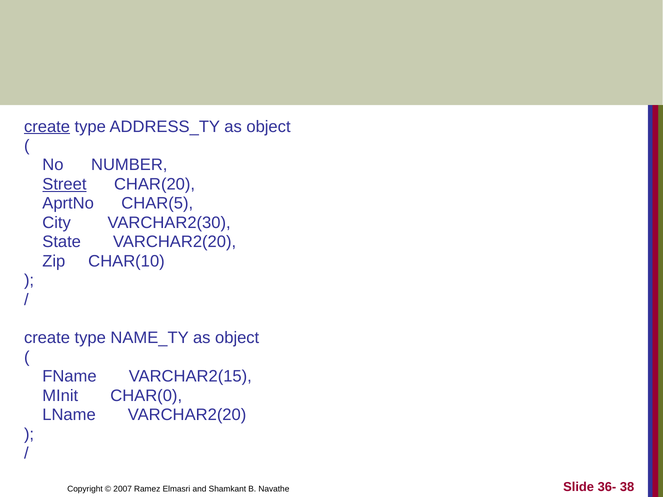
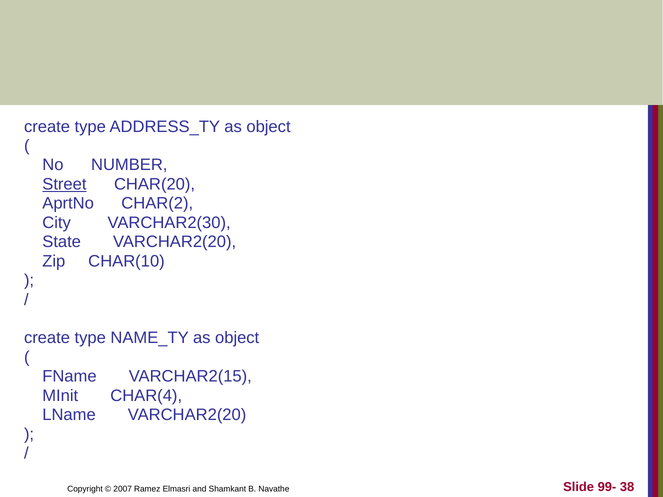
create underline: present -> none (47, 127)
CHAR(5: CHAR(5 -> CHAR(2 (157, 204)
CHAR(0: CHAR(0 -> CHAR(4 (146, 396)
36-: 36- -> 99- (607, 487)
